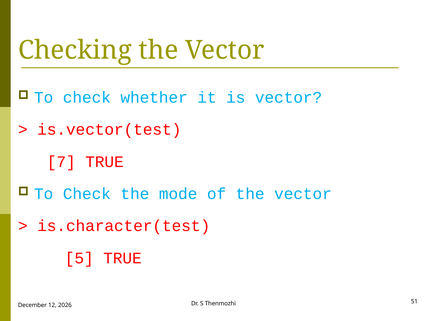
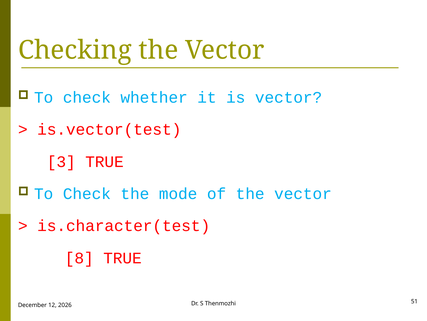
7: 7 -> 3 (61, 161)
5: 5 -> 8 (79, 258)
